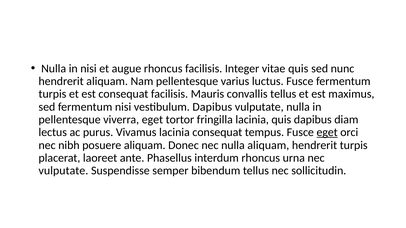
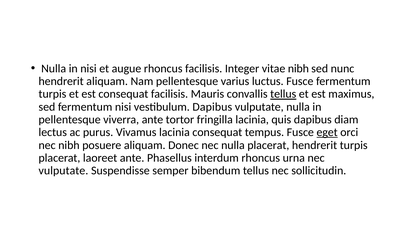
vitae quis: quis -> nibh (298, 69)
tellus underline: none -> present (283, 94)
viverra eget: eget -> ante (152, 120)
nulla aliquam: aliquam -> placerat (268, 145)
